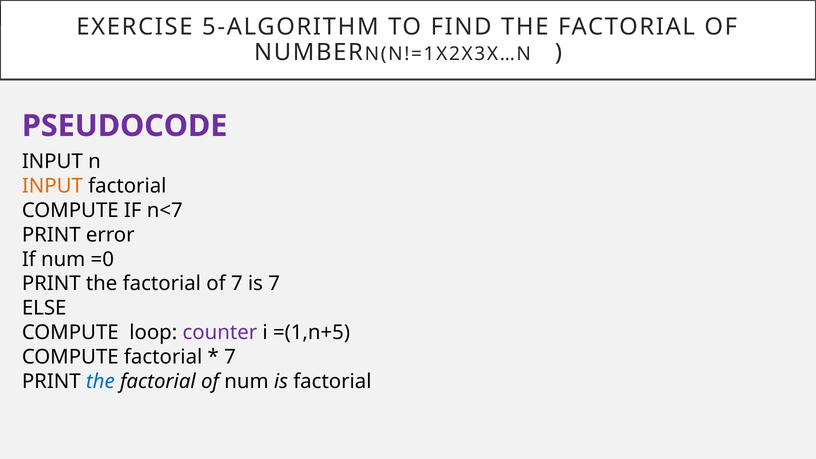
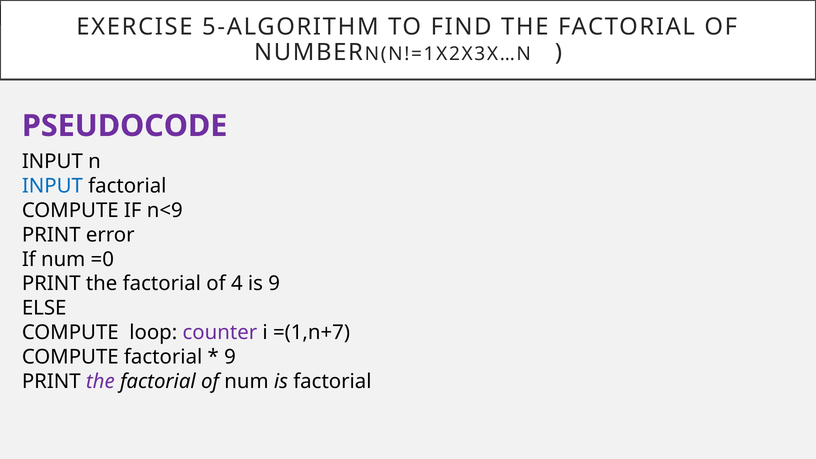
INPUT colour: orange -> blue (52, 186)
n<7: n<7 -> n<9 (165, 210)
of 7: 7 -> 4 (237, 284)
is 7: 7 -> 9 (274, 284)
=(1,n+5: =(1,n+5 -> =(1,n+7 (312, 333)
7: 7 -> 9 (230, 357)
the colour: blue -> purple (100, 382)
